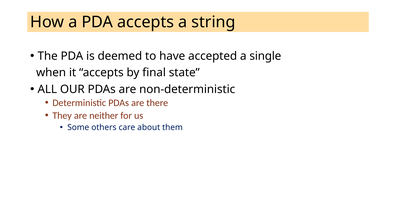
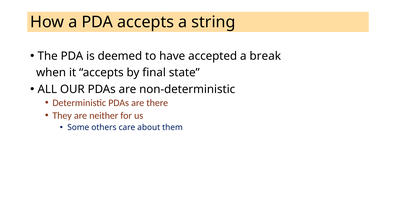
single: single -> break (265, 56)
